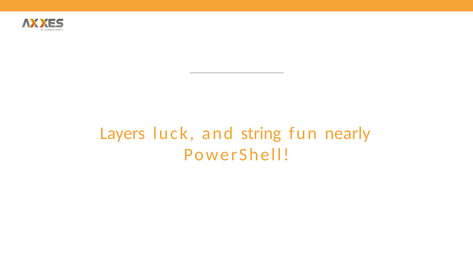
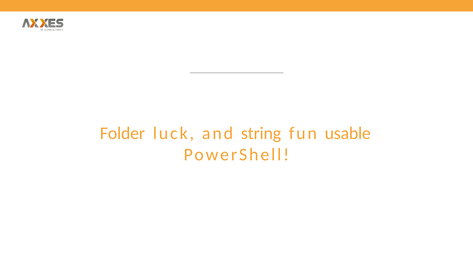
Layers: Layers -> Folder (122, 133)
nearly: nearly -> usable (348, 133)
